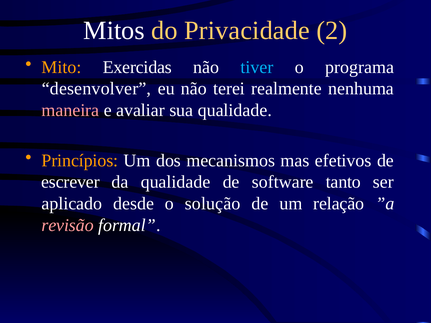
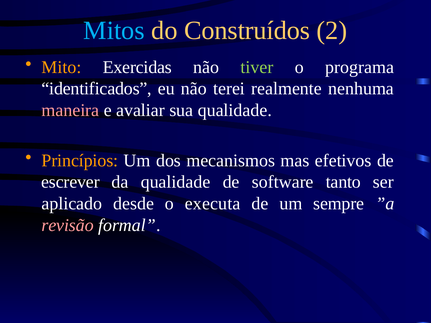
Mitos colour: white -> light blue (114, 31)
Privacidade: Privacidade -> Construídos (247, 31)
tiver colour: light blue -> light green (257, 67)
desenvolver: desenvolver -> identificados (97, 89)
solução: solução -> executa (213, 204)
relação: relação -> sempre (339, 204)
